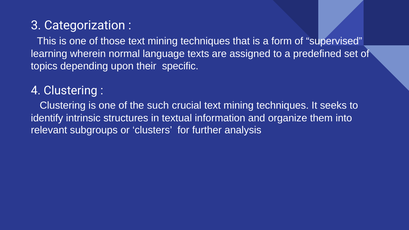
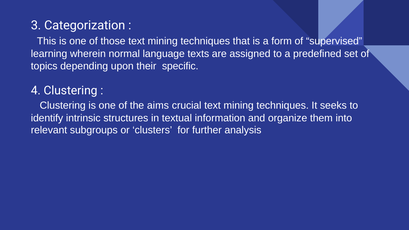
such: such -> aims (158, 105)
